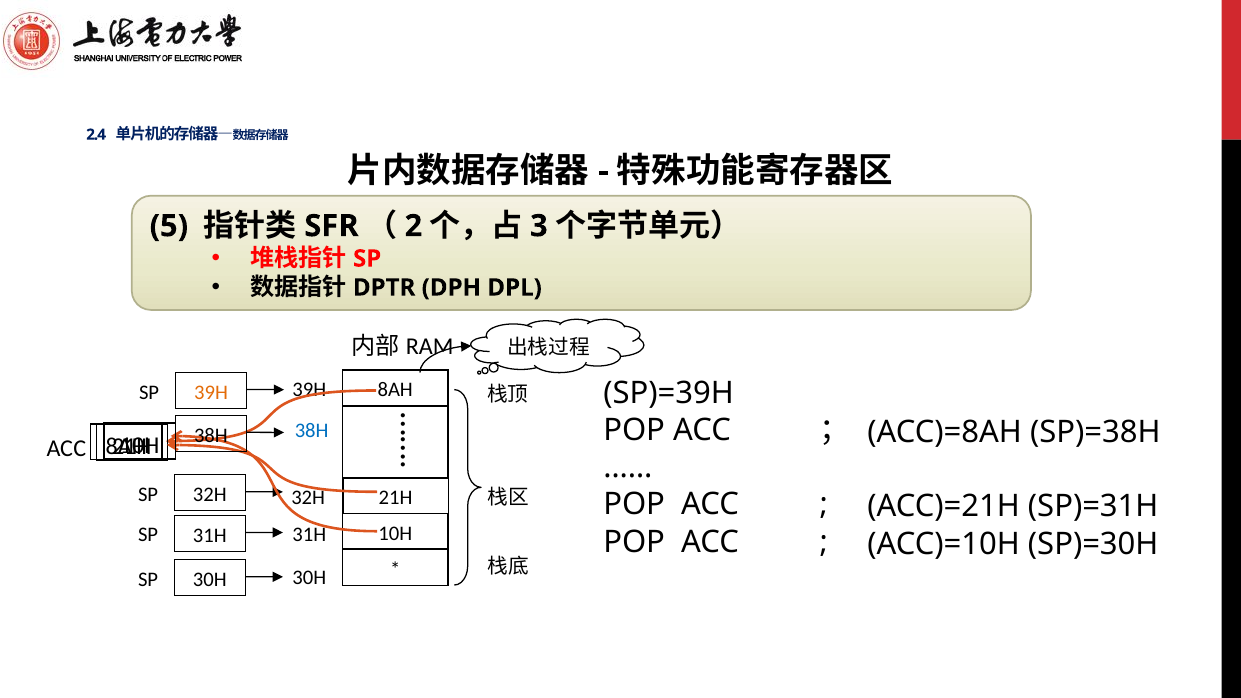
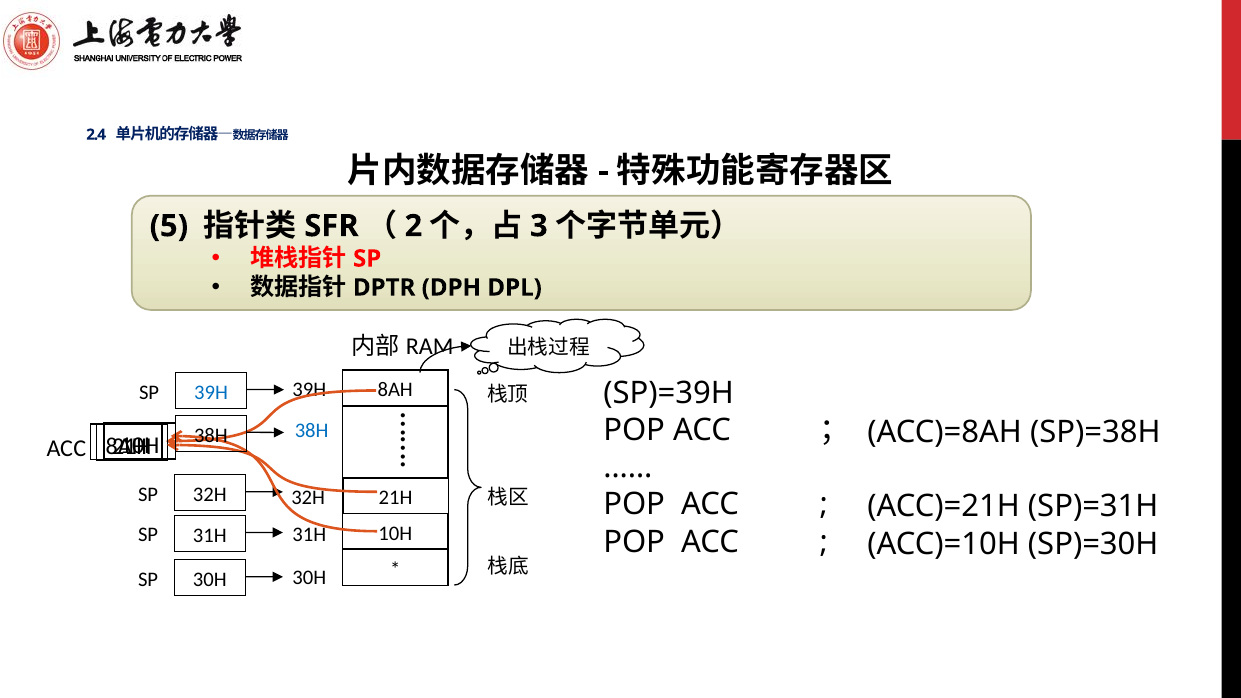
39H colour: orange -> blue (211, 393)
